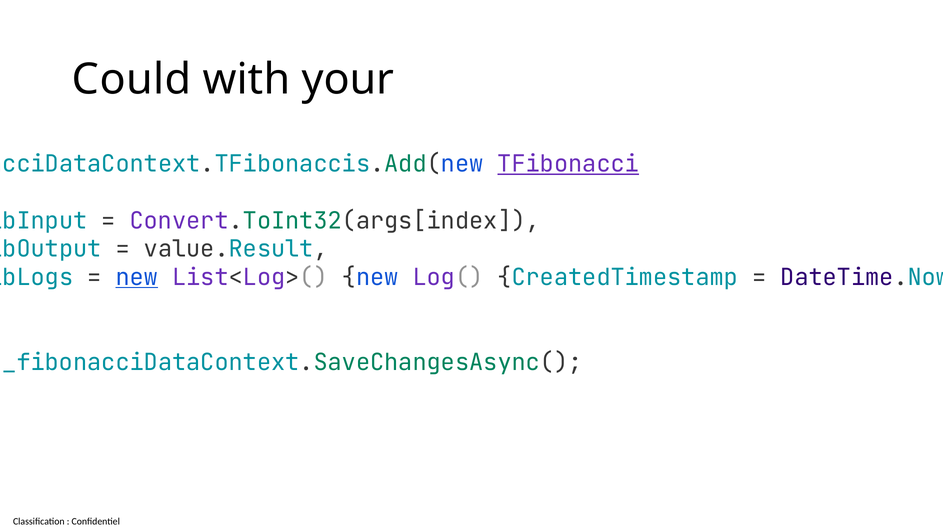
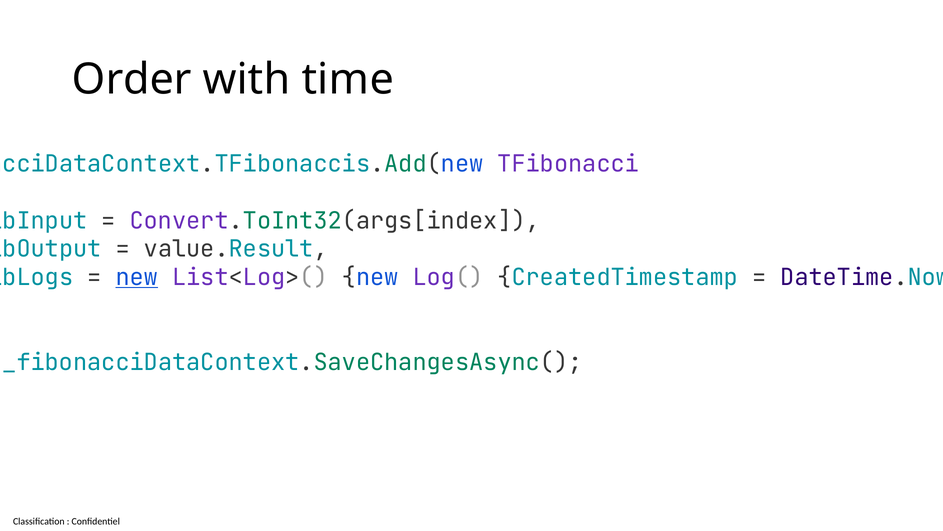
Could: Could -> Order (132, 79)
your: your -> time (348, 79)
TFibonacci underline: present -> none (568, 164)
